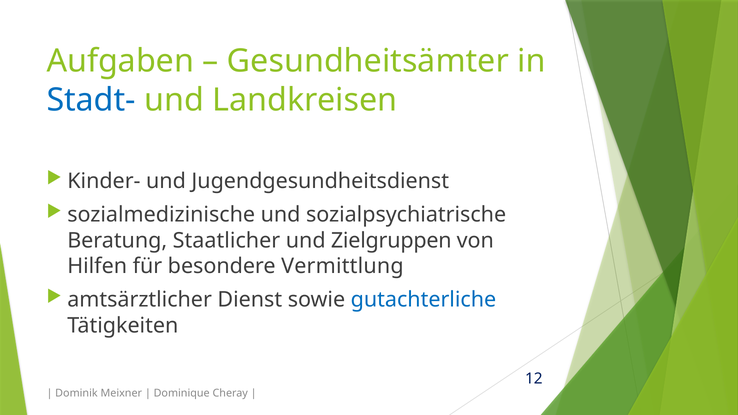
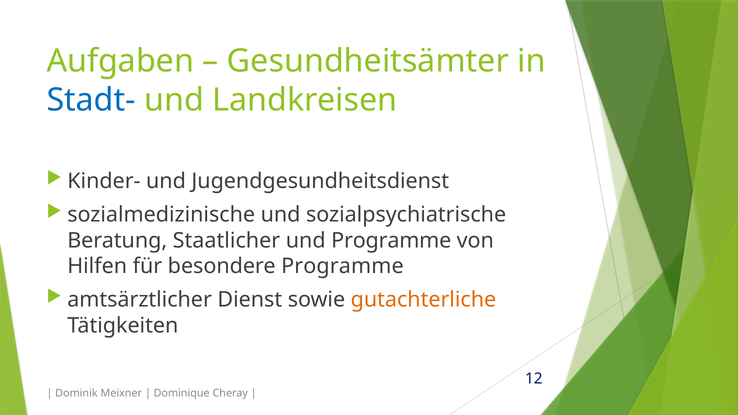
und Zielgruppen: Zielgruppen -> Programme (391, 241)
besondere Vermittlung: Vermittlung -> Programme (342, 266)
gutachterliche colour: blue -> orange (423, 300)
